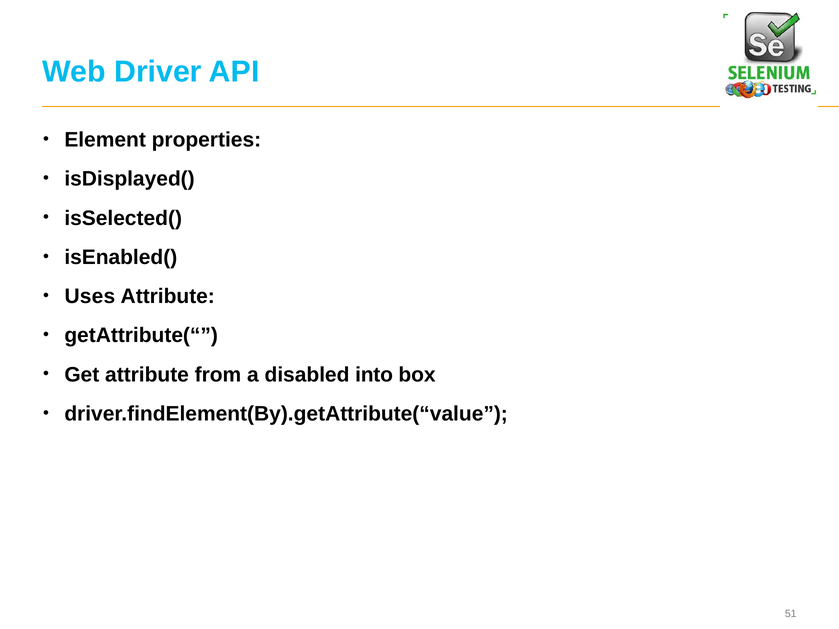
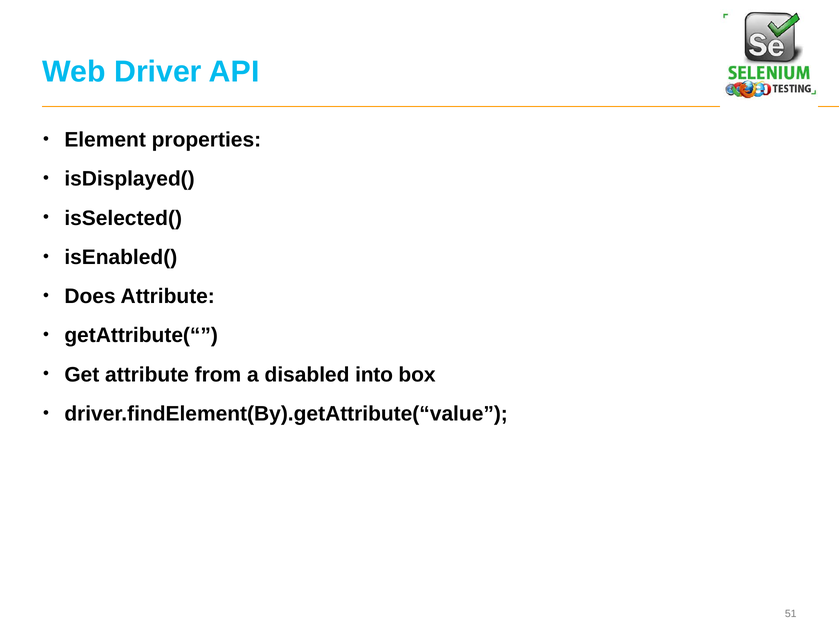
Uses: Uses -> Does (90, 296)
